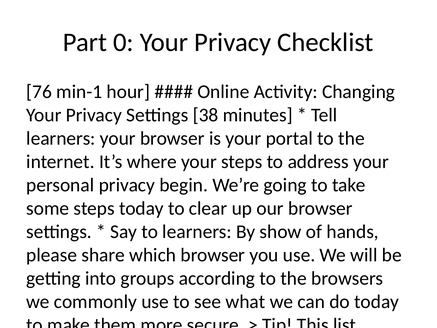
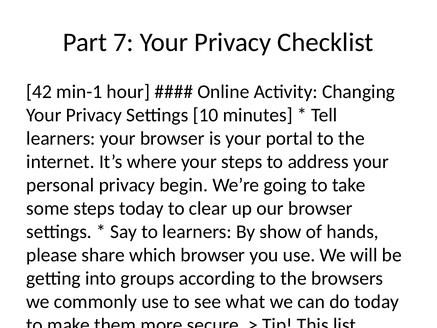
0: 0 -> 7 (123, 42)
76: 76 -> 42 (39, 92)
38: 38 -> 10 (206, 115)
